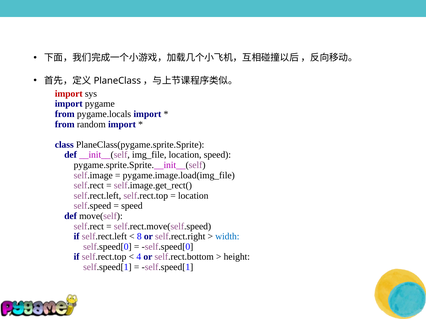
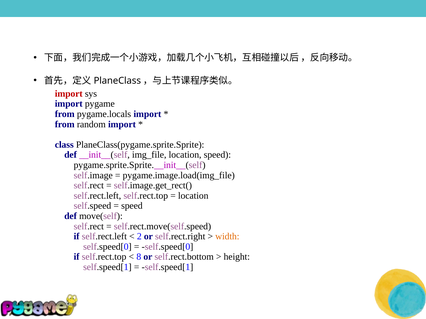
8: 8 -> 2 (139, 237)
width colour: blue -> orange (227, 237)
4: 4 -> 8 (139, 257)
